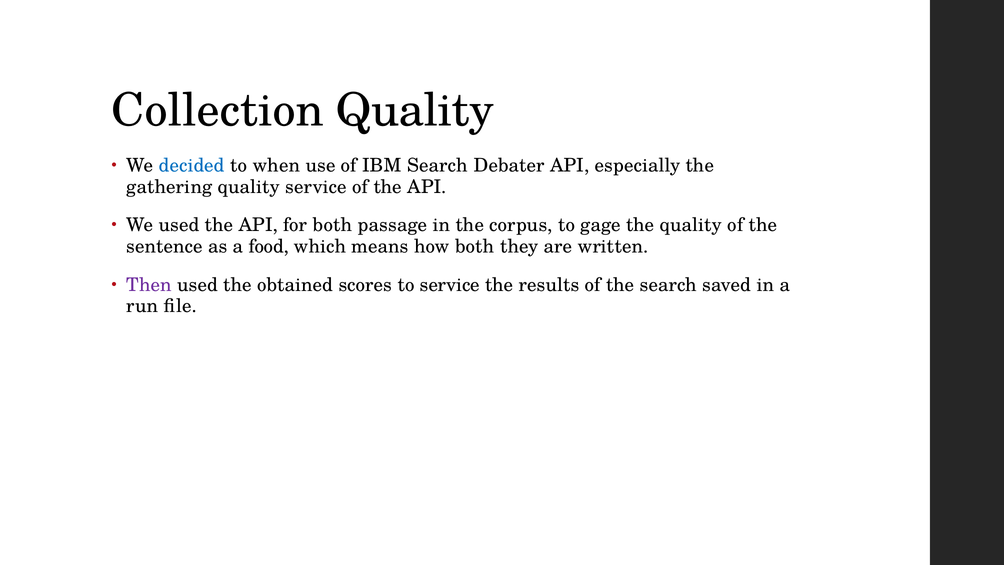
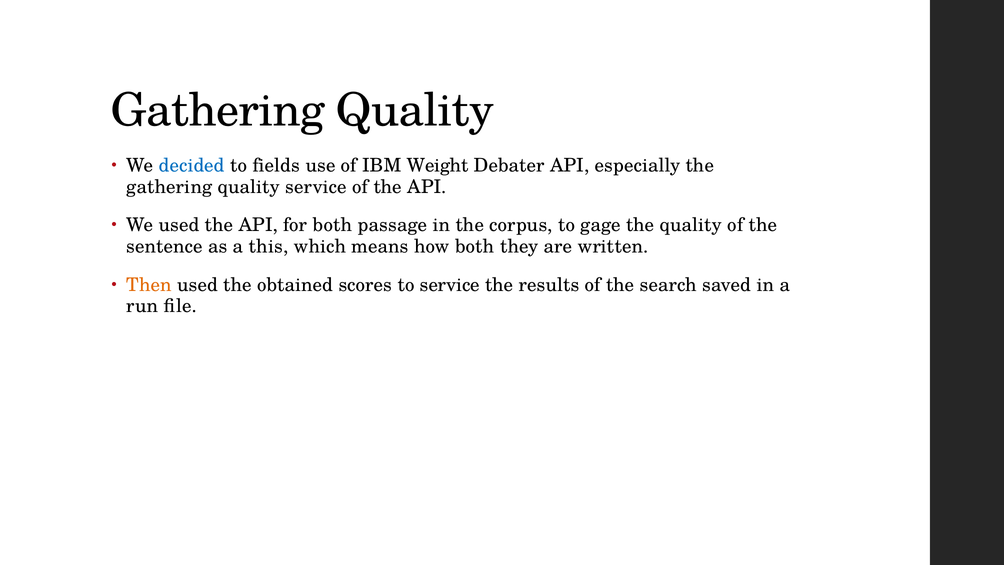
Collection: Collection -> Gathering (218, 110)
when: when -> fields (276, 165)
IBM Search: Search -> Weight (438, 165)
food: food -> this (269, 246)
Then colour: purple -> orange (149, 285)
